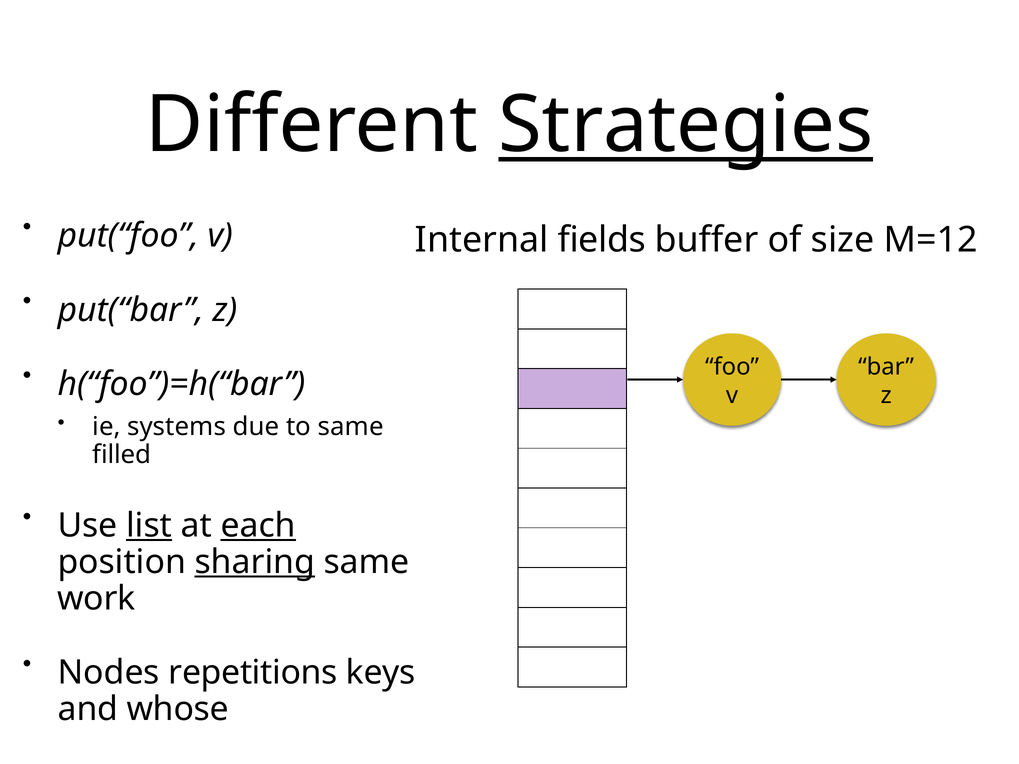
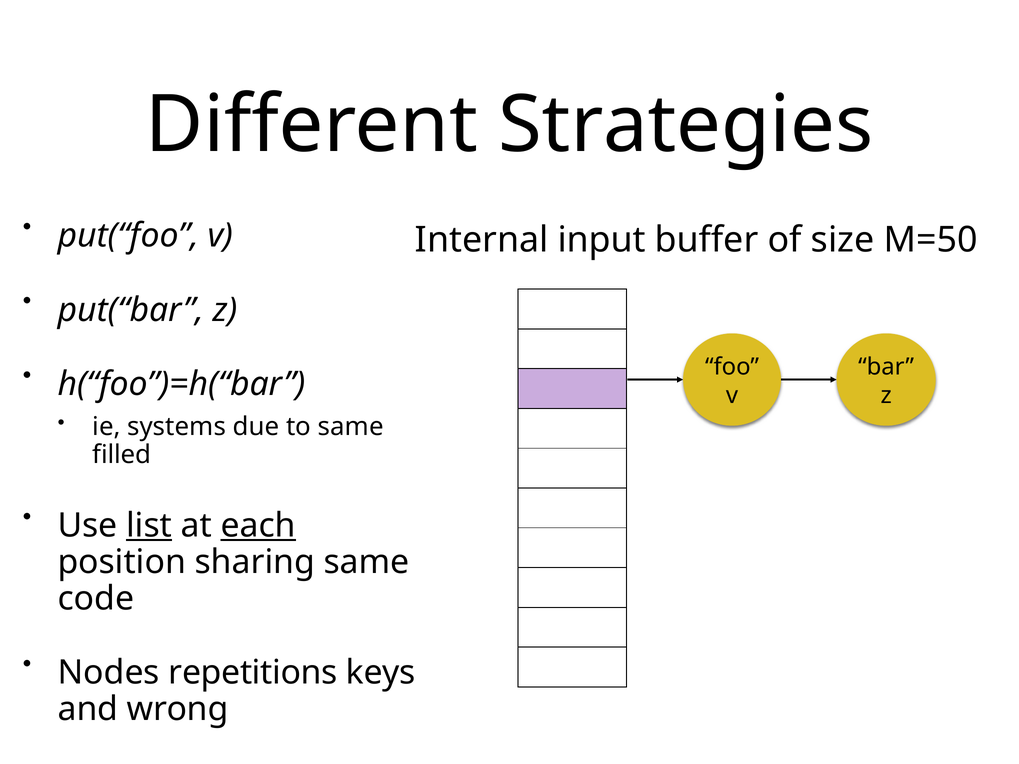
Strategies underline: present -> none (686, 125)
fields: fields -> input (602, 240)
M=12: M=12 -> M=50 (931, 240)
sharing underline: present -> none (255, 562)
work: work -> code (96, 599)
whose: whose -> wrong (178, 709)
